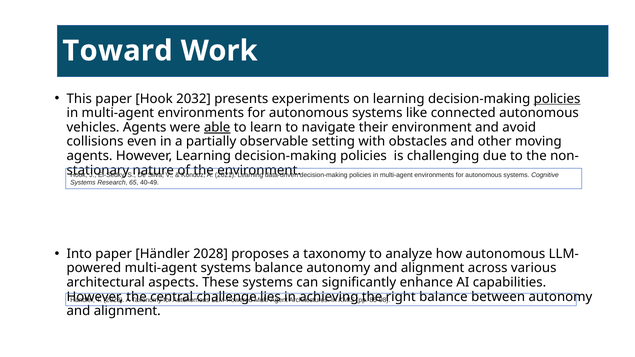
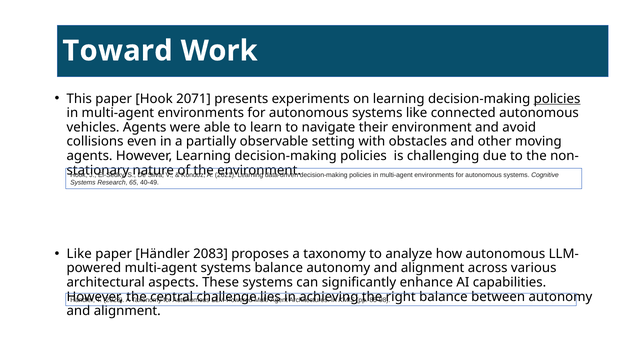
2032: 2032 -> 2071 (194, 99)
able underline: present -> none (217, 127)
Into: Into -> Like (79, 254)
2028: 2028 -> 2083 (211, 254)
